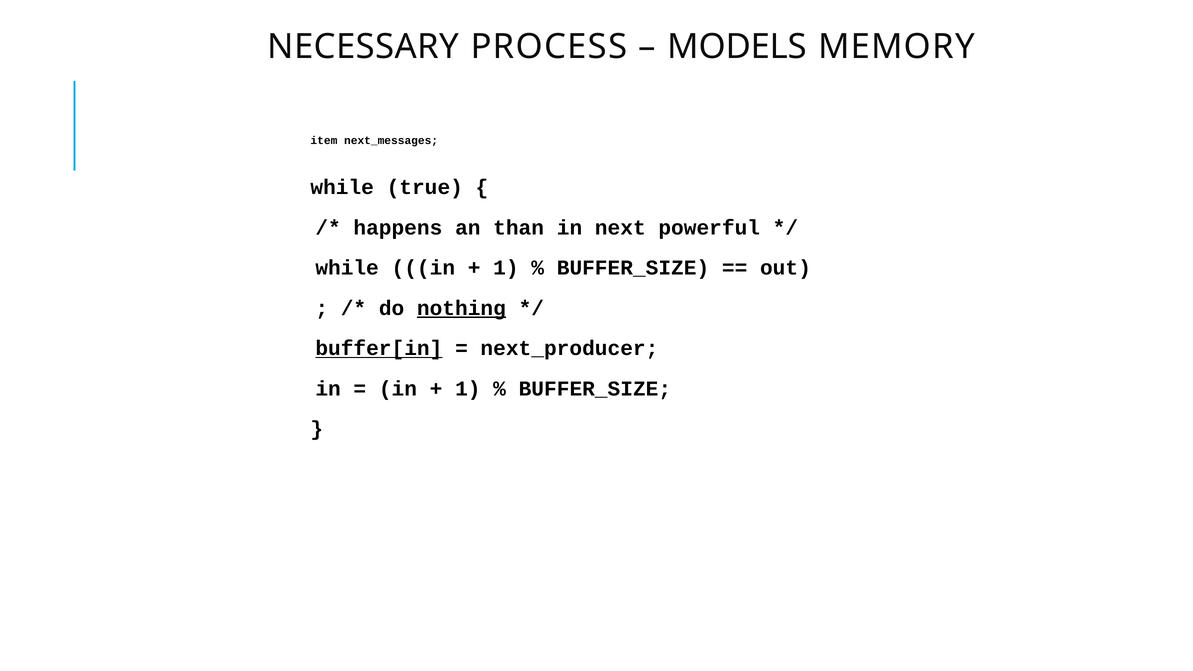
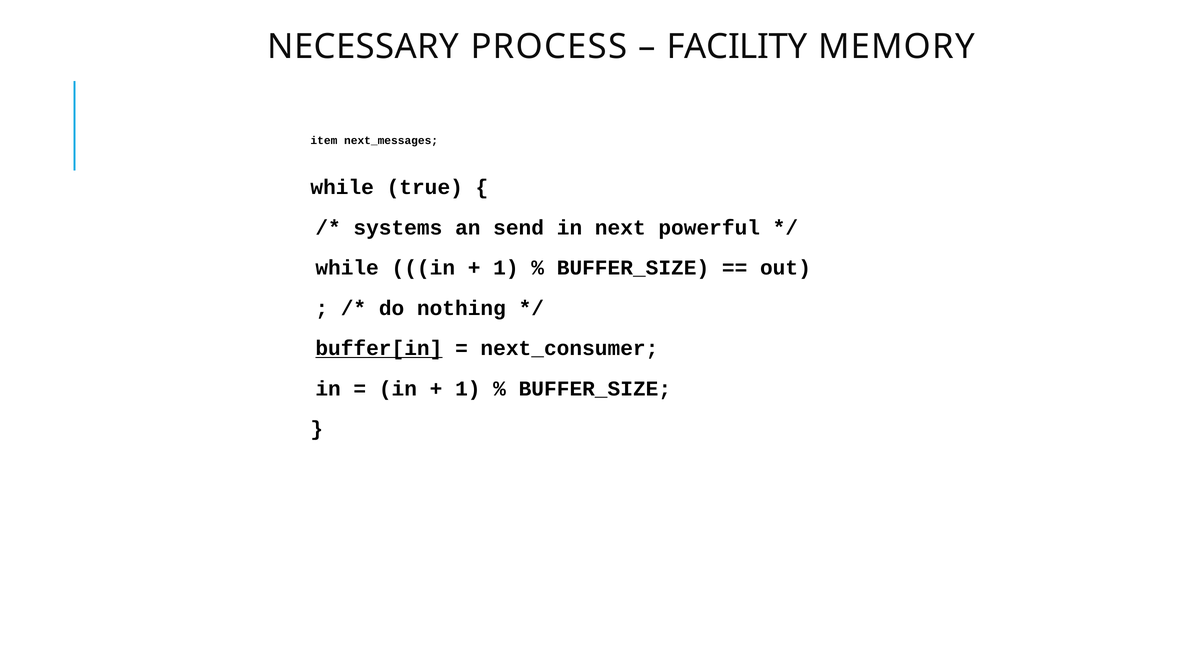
MODELS: MODELS -> FACILITY (737, 47)
happens: happens -> systems (398, 228)
than: than -> send (519, 228)
nothing underline: present -> none (461, 308)
next_producer: next_producer -> next_consumer (569, 348)
